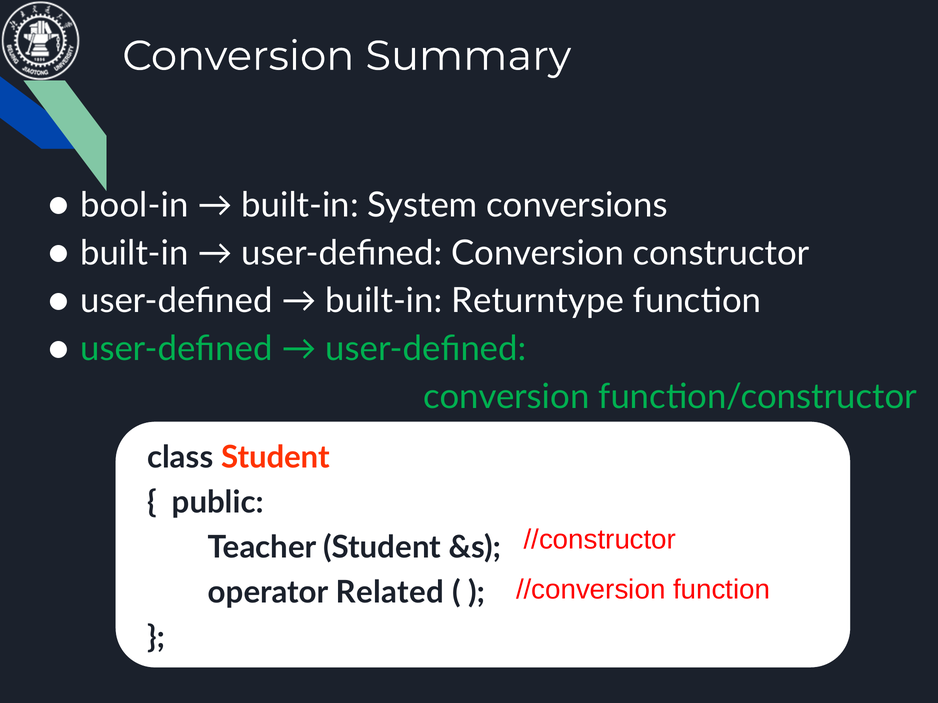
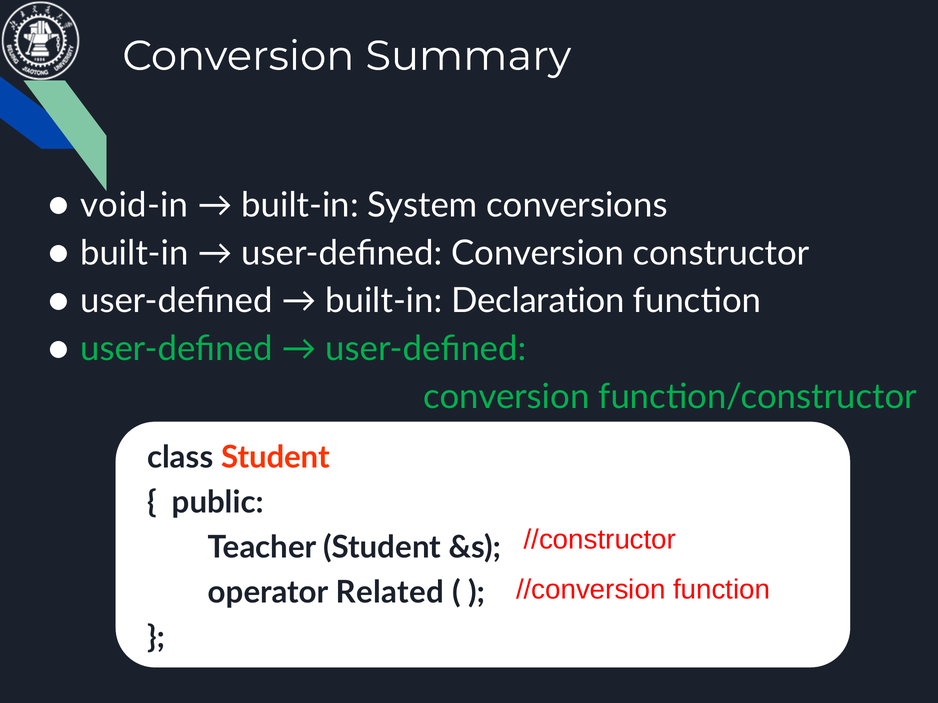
bool-in: bool-in -> void-in (134, 205)
Returntype: Returntype -> Declaration (538, 301)
